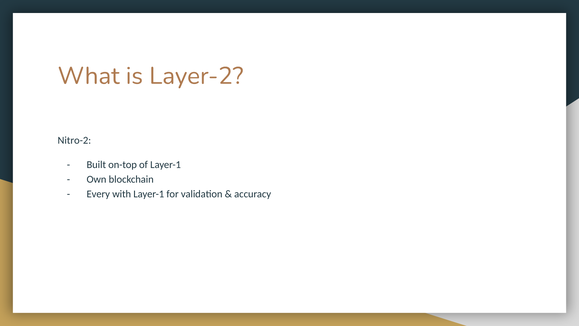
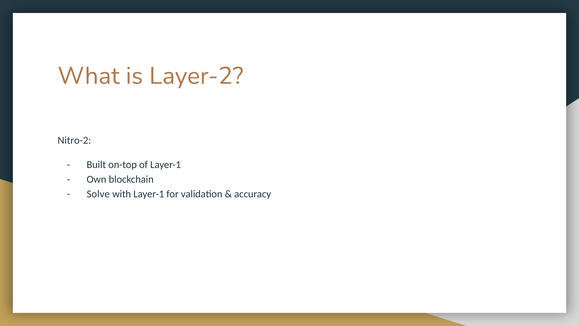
Every: Every -> Solve (98, 194)
